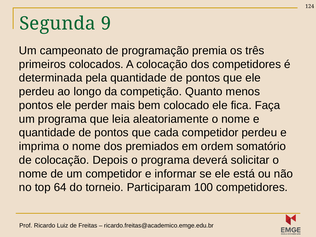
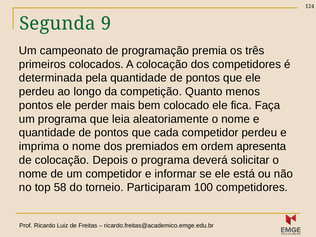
somatório: somatório -> apresenta (261, 146)
64: 64 -> 58 (60, 187)
